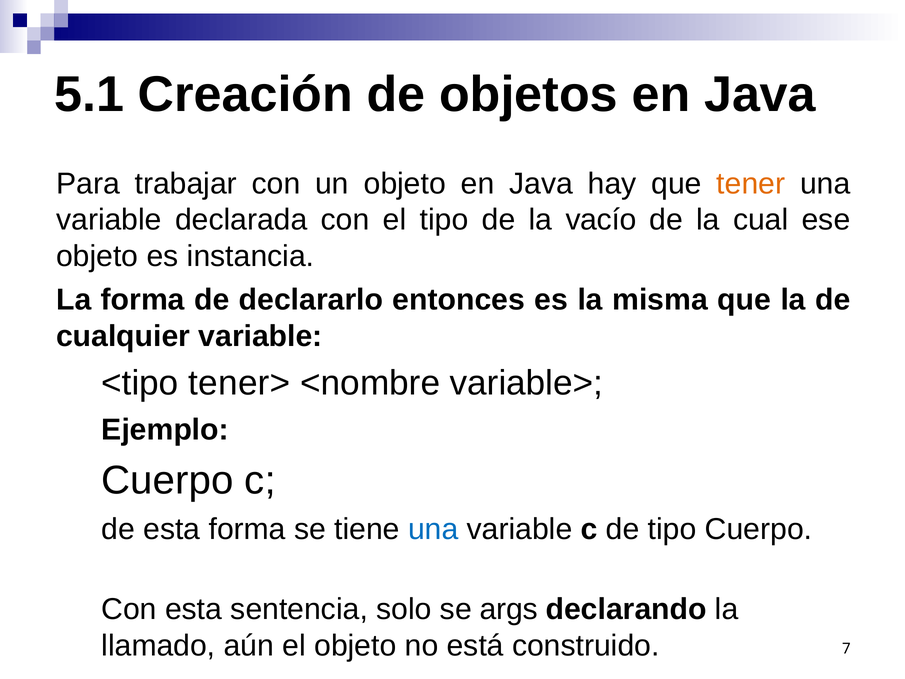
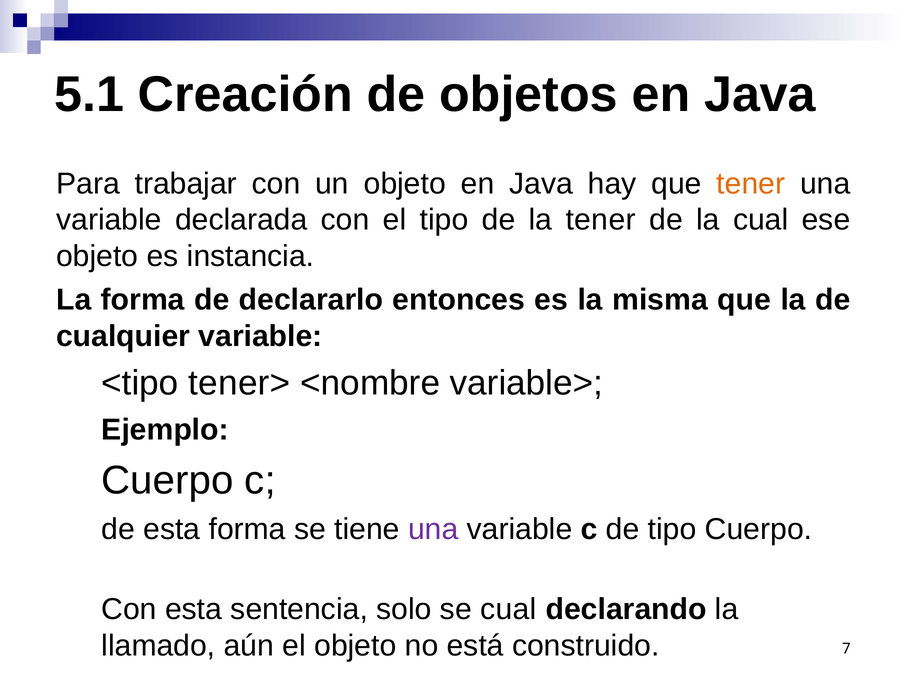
la vacío: vacío -> tener (601, 220)
una colour: blue -> purple (433, 529)
se args: args -> cual (509, 609)
